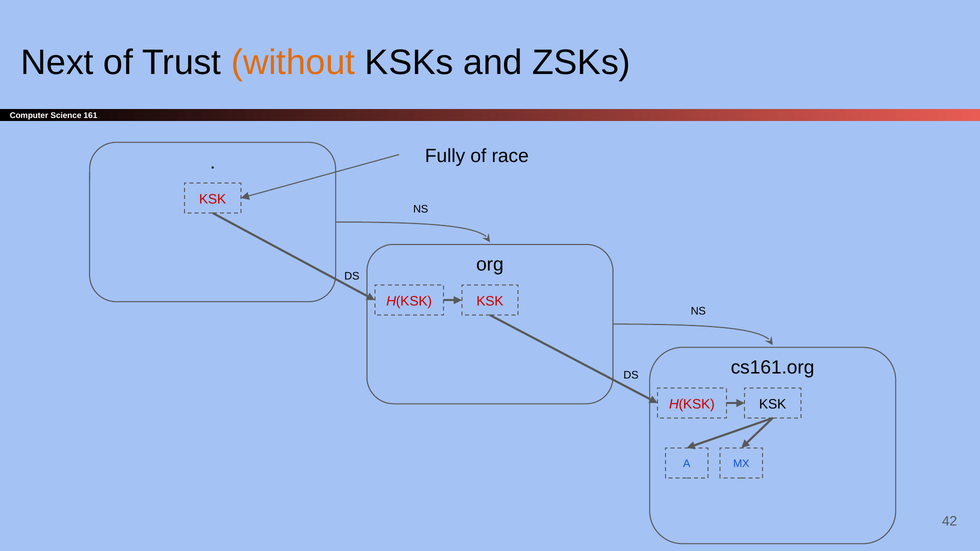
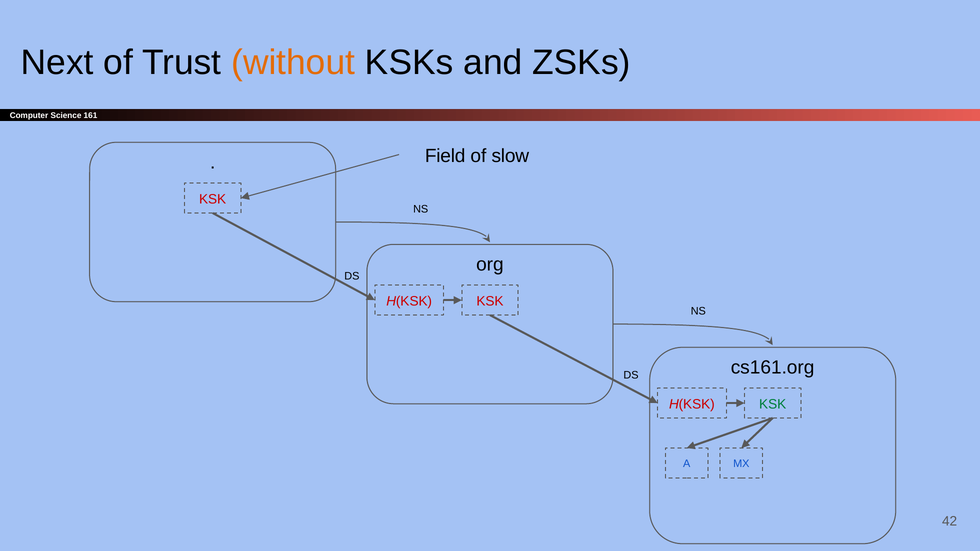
Fully: Fully -> Field (445, 156)
race: race -> slow (510, 156)
KSK colour: black -> green (773, 404)
